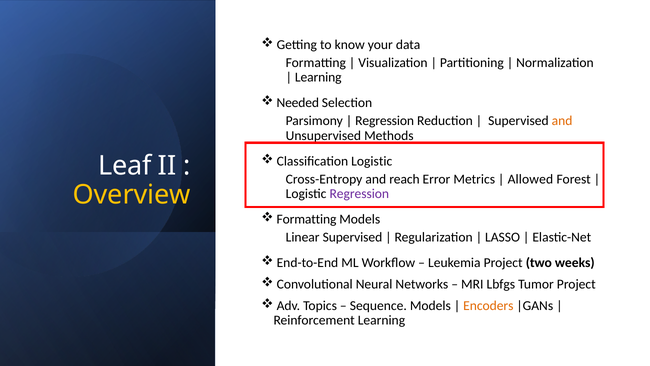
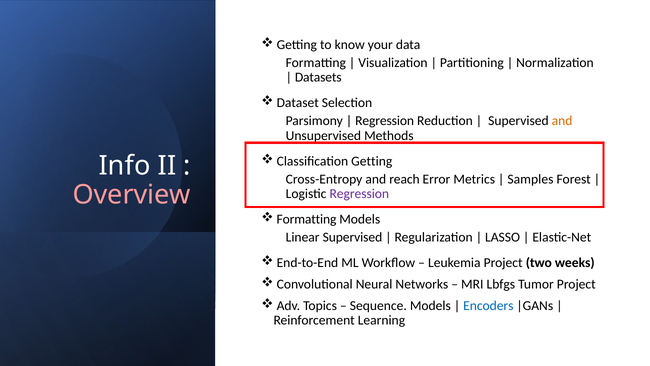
Learning: Learning -> Datasets (318, 77)
Needed: Needed -> Dataset (298, 103)
Classification Logistic: Logistic -> Getting (372, 161)
Leaf: Leaf -> Info (125, 165)
Allowed: Allowed -> Samples (530, 179)
Overview colour: yellow -> pink (132, 195)
Encoders colour: orange -> blue (488, 305)
